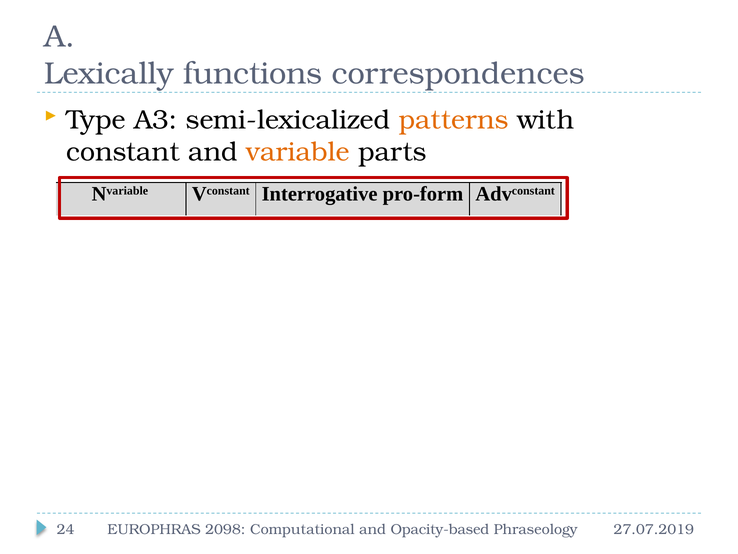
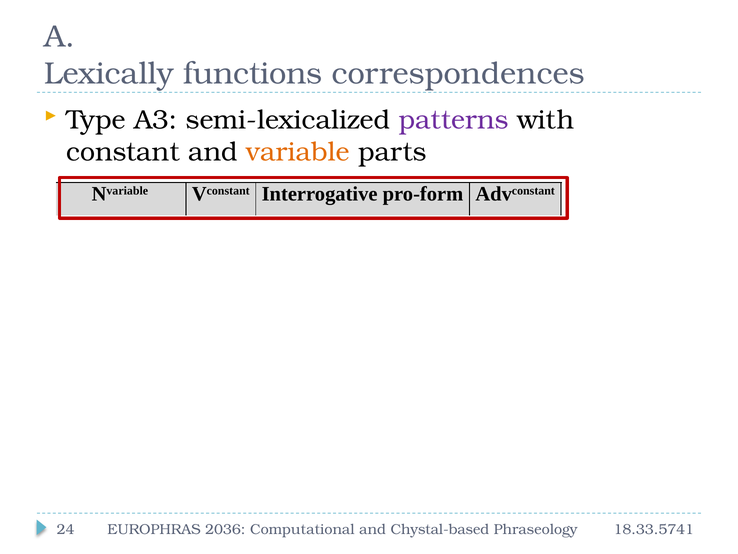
patterns colour: orange -> purple (454, 120)
2098: 2098 -> 2036 (225, 529)
Opacity-based: Opacity-based -> Chystal-based (440, 529)
27.07.2019: 27.07.2019 -> 18.33.5741 (654, 529)
